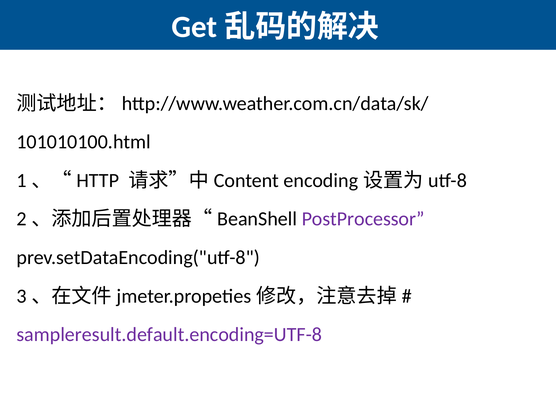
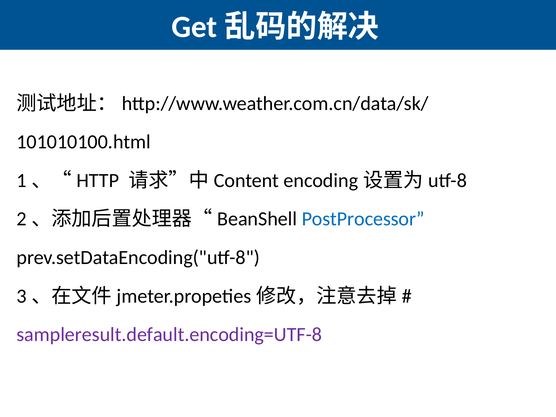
PostProcessor colour: purple -> blue (363, 219)
